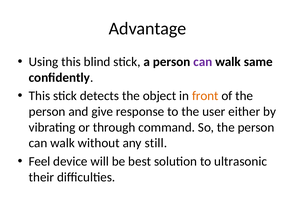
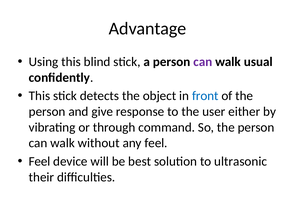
same: same -> usual (258, 62)
front colour: orange -> blue (205, 96)
any still: still -> feel (156, 143)
